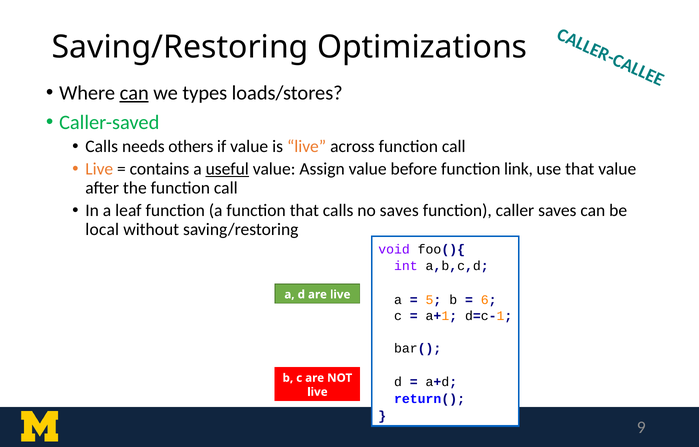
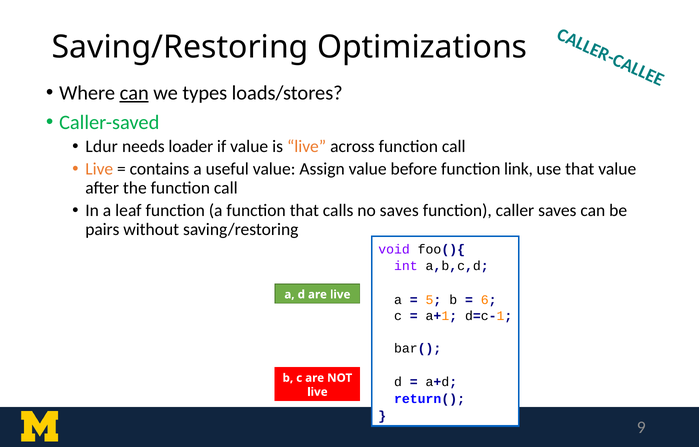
Calls: Calls -> Ldur (102, 146)
others: others -> loader (191, 146)
useful underline: present -> none (227, 169)
local: local -> pairs (102, 229)
